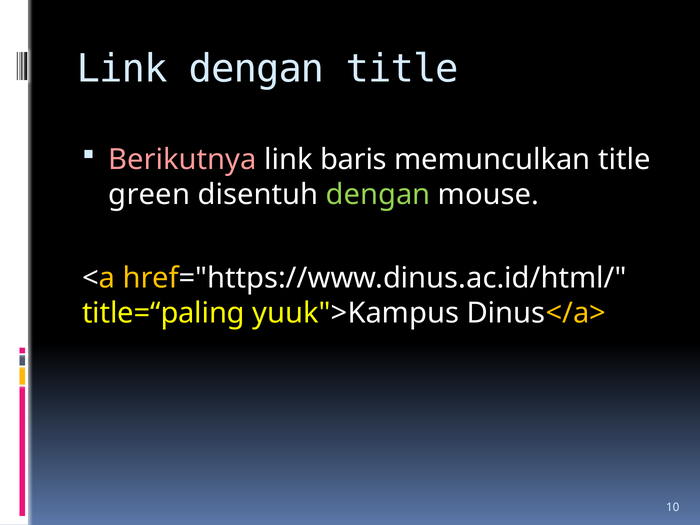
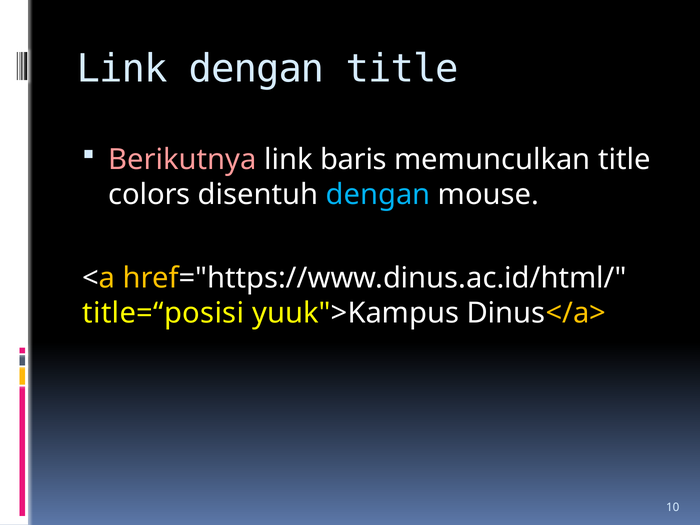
green: green -> colors (149, 195)
dengan colour: light green -> light blue (378, 195)
title=“paling: title=“paling -> title=“posisi (163, 313)
